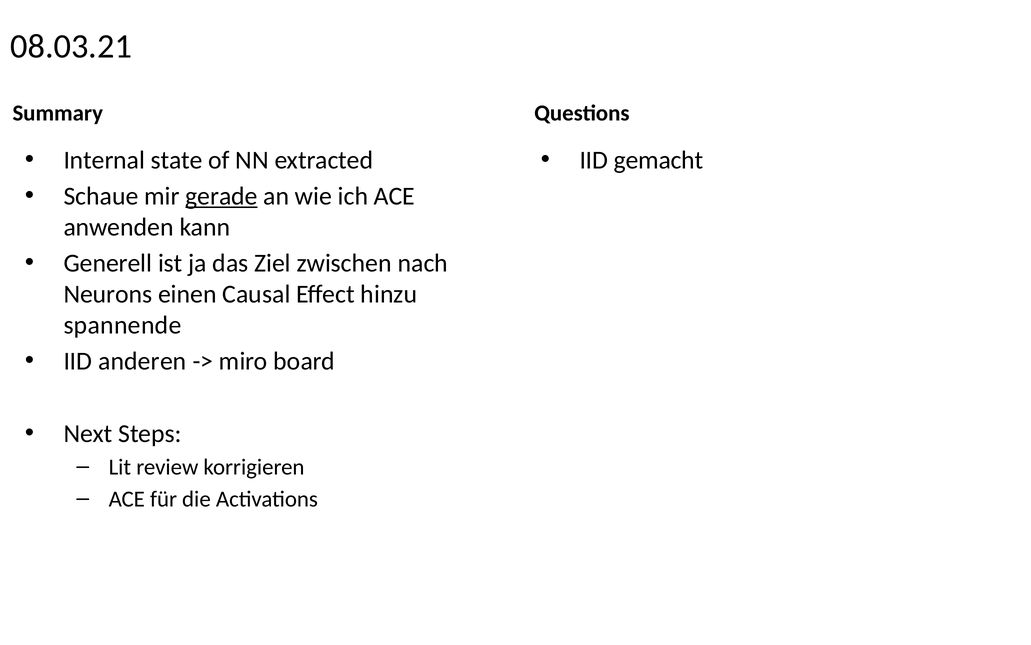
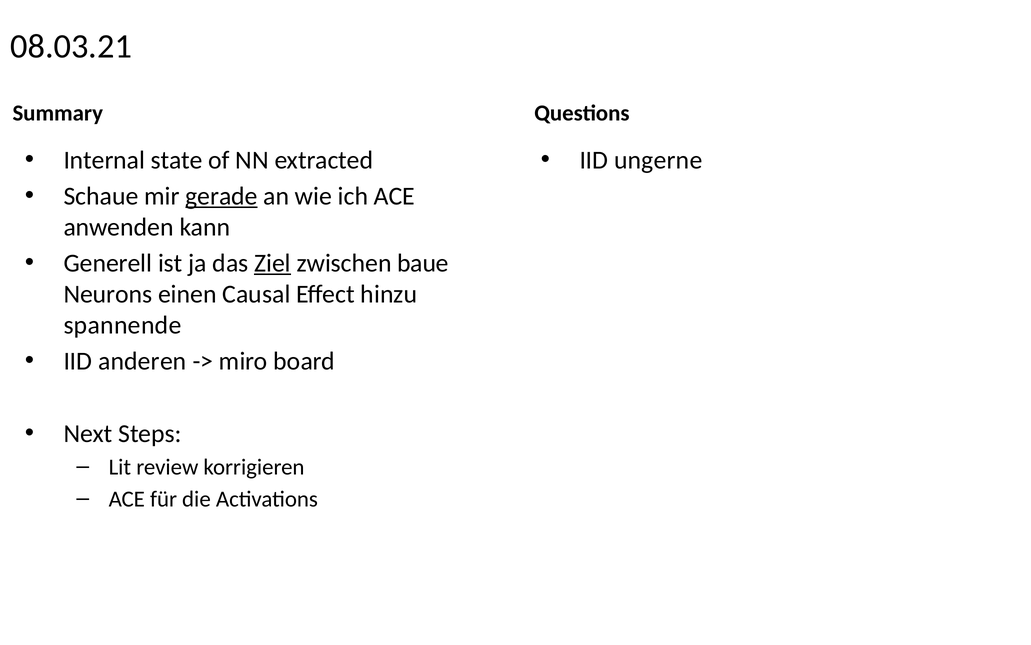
gemacht: gemacht -> ungerne (658, 160)
Ziel underline: none -> present (273, 263)
nach: nach -> baue (423, 263)
